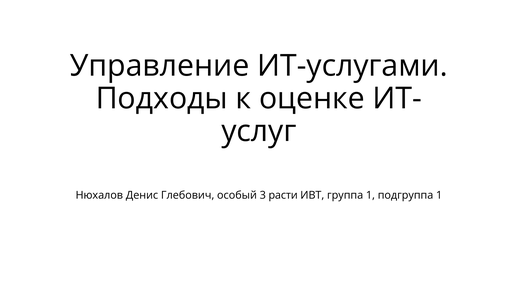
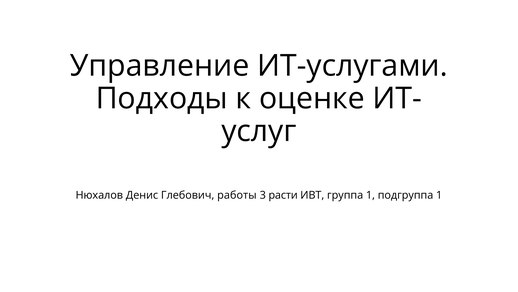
особый: особый -> работы (237, 195)
